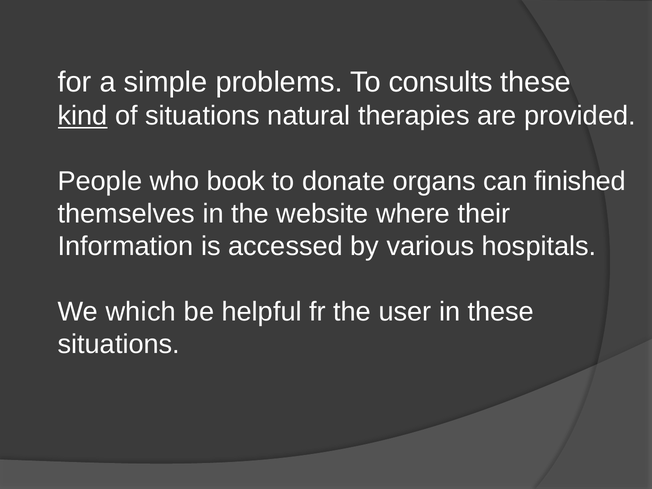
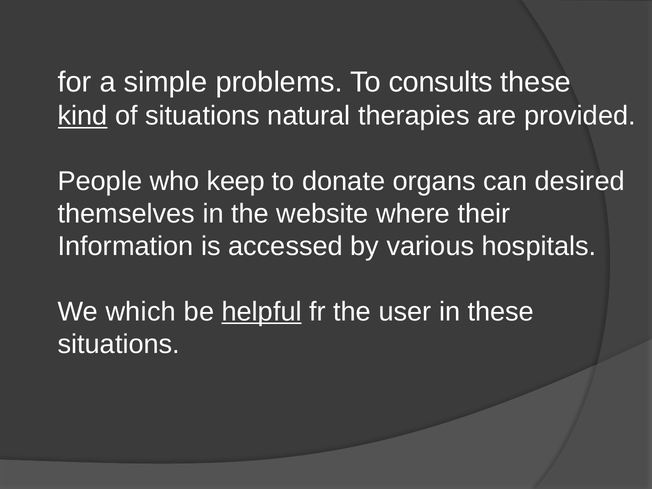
book: book -> keep (236, 181)
finished: finished -> desired (580, 181)
helpful underline: none -> present (262, 312)
